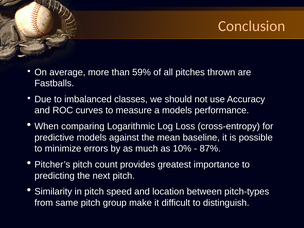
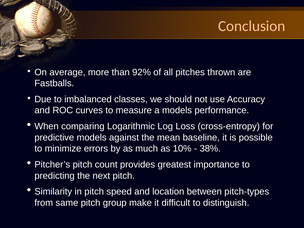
59%: 59% -> 92% (142, 72)
87%: 87% -> 38% (210, 149)
